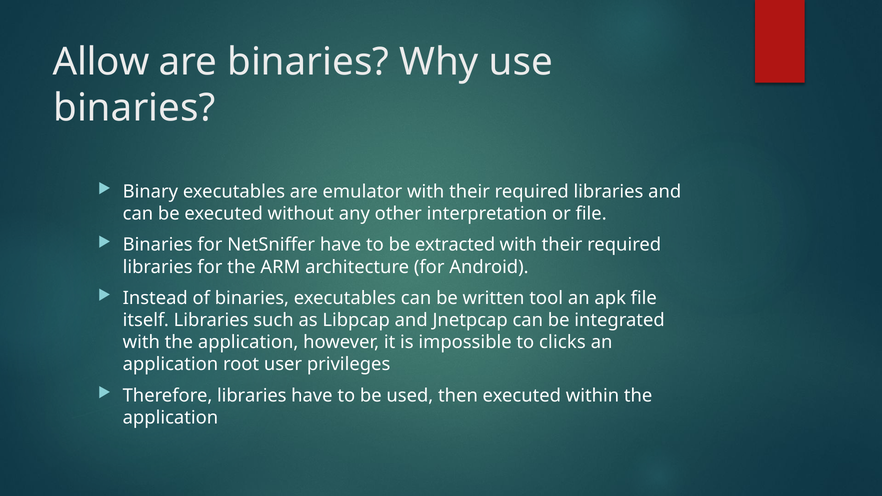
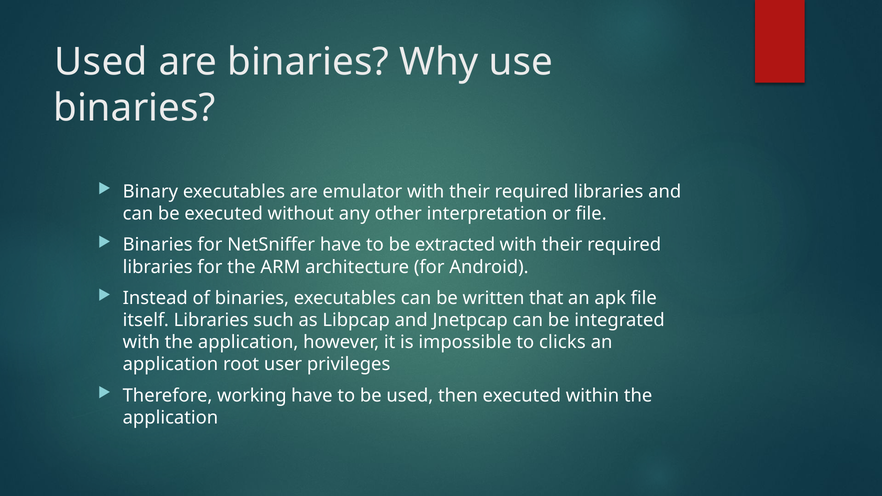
Allow: Allow -> Used (101, 62)
tool: tool -> that (546, 298)
Therefore libraries: libraries -> working (252, 396)
